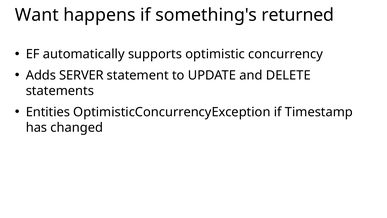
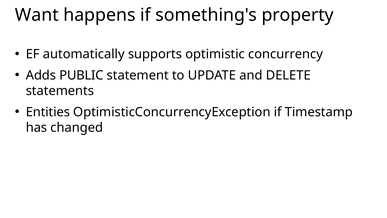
returned: returned -> property (298, 15)
SERVER: SERVER -> PUBLIC (81, 75)
